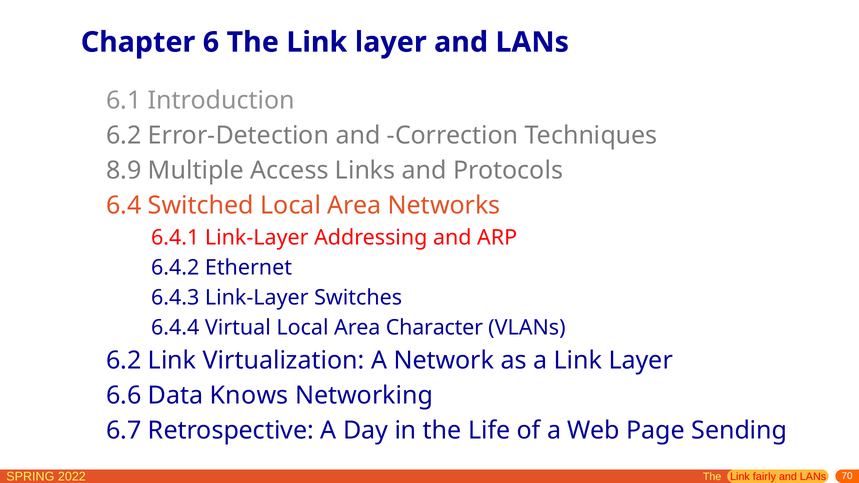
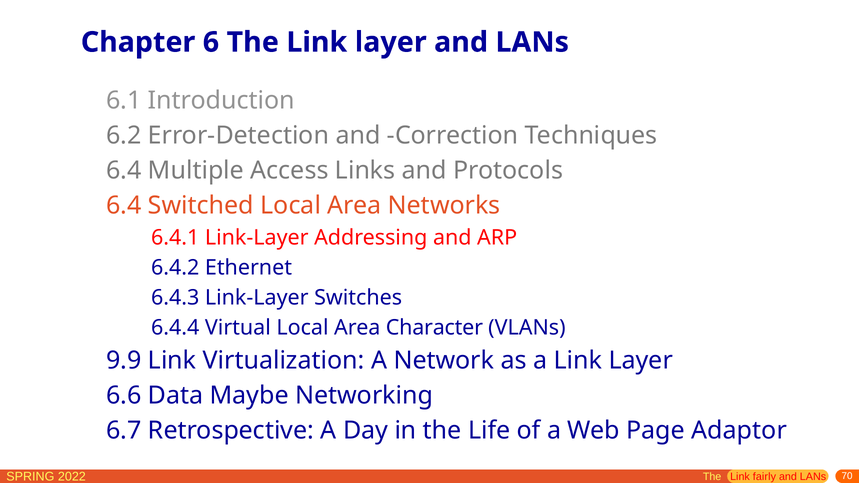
8.9: 8.9 -> 6.4 (124, 171)
6.2: 6.2 -> 9.9 (124, 361)
Knows: Knows -> Maybe (249, 396)
Sending: Sending -> Adaptor (739, 431)
